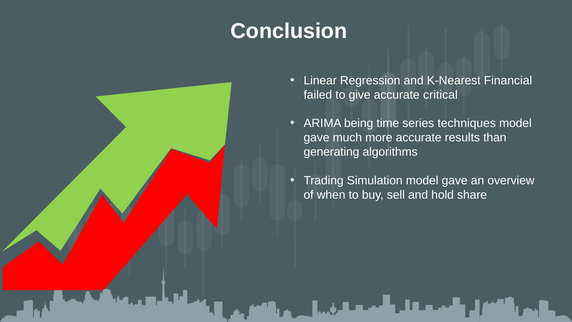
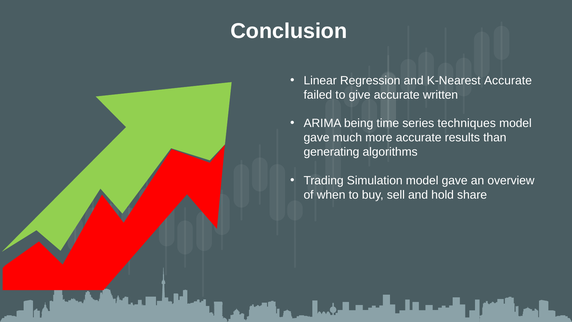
K-Nearest Financial: Financial -> Accurate (508, 80)
critical: critical -> written (440, 95)
